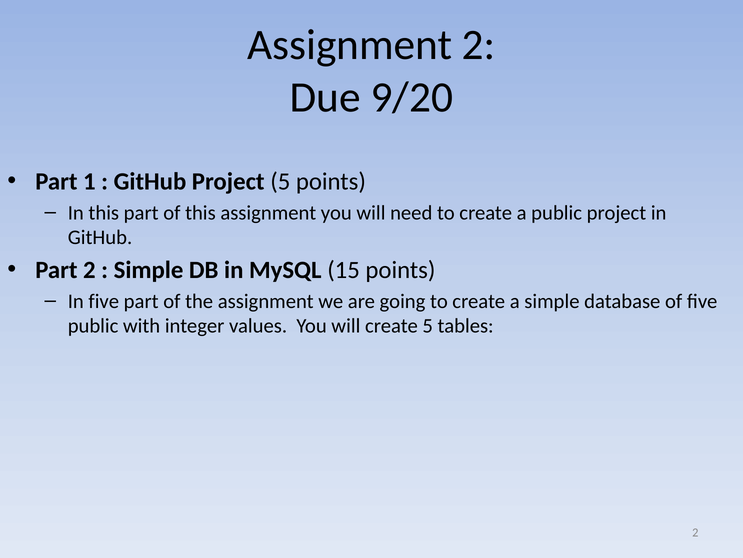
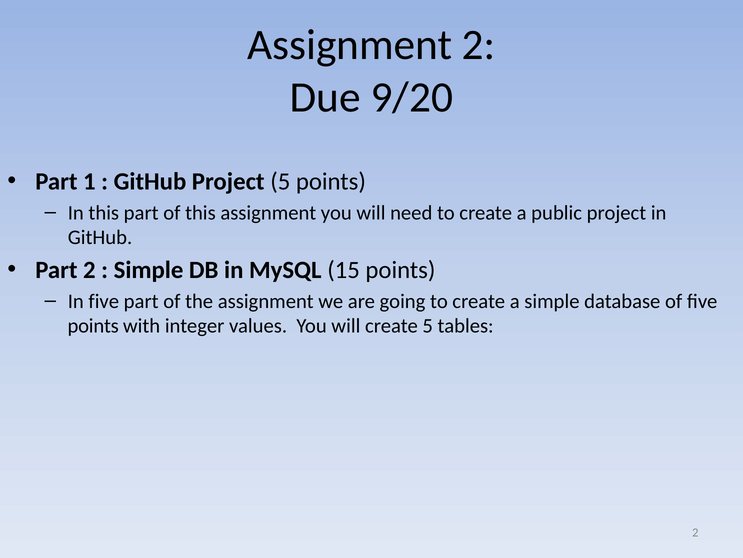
public: public -> points (93, 326)
